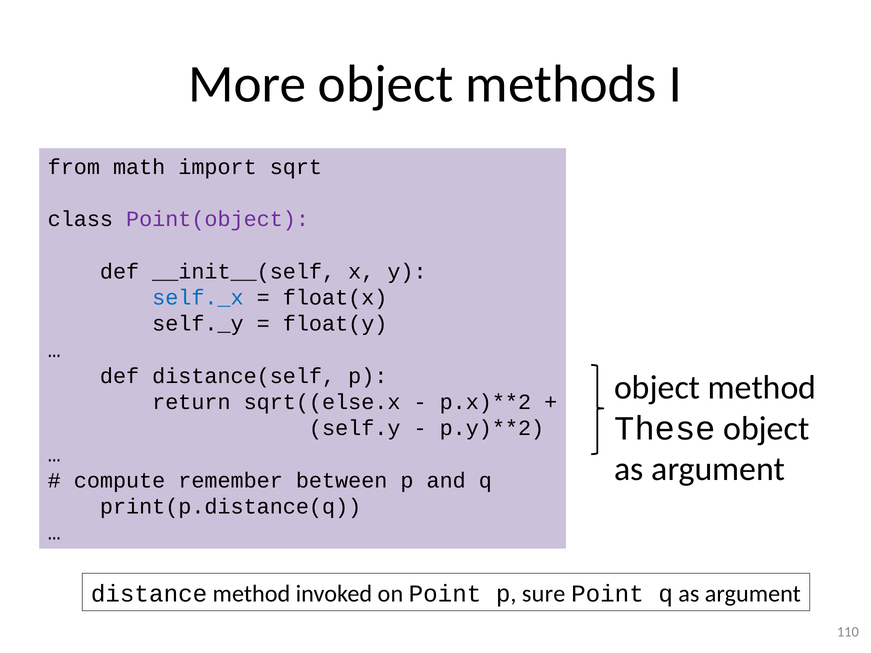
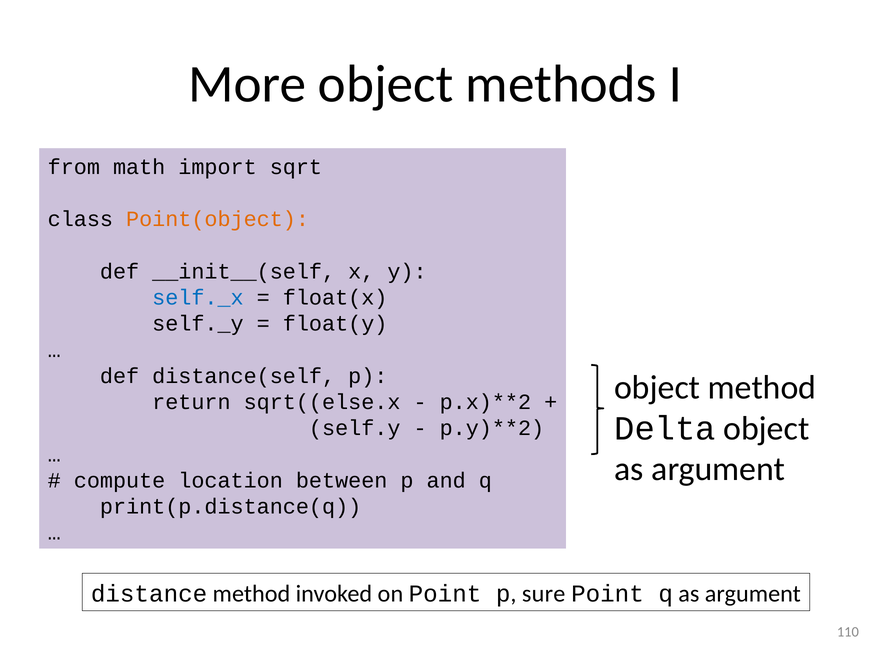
Point(object colour: purple -> orange (218, 219)
These: These -> Delta (665, 429)
remember: remember -> location (231, 481)
